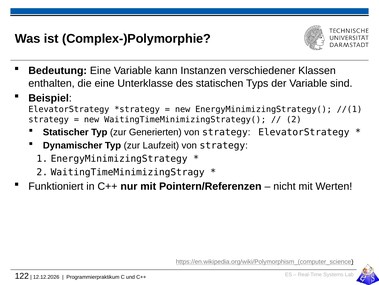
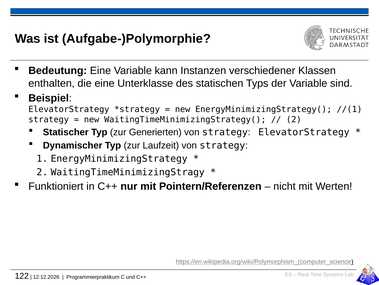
Complex-)Polymorphie: Complex-)Polymorphie -> Aufgabe-)Polymorphie (136, 39)
